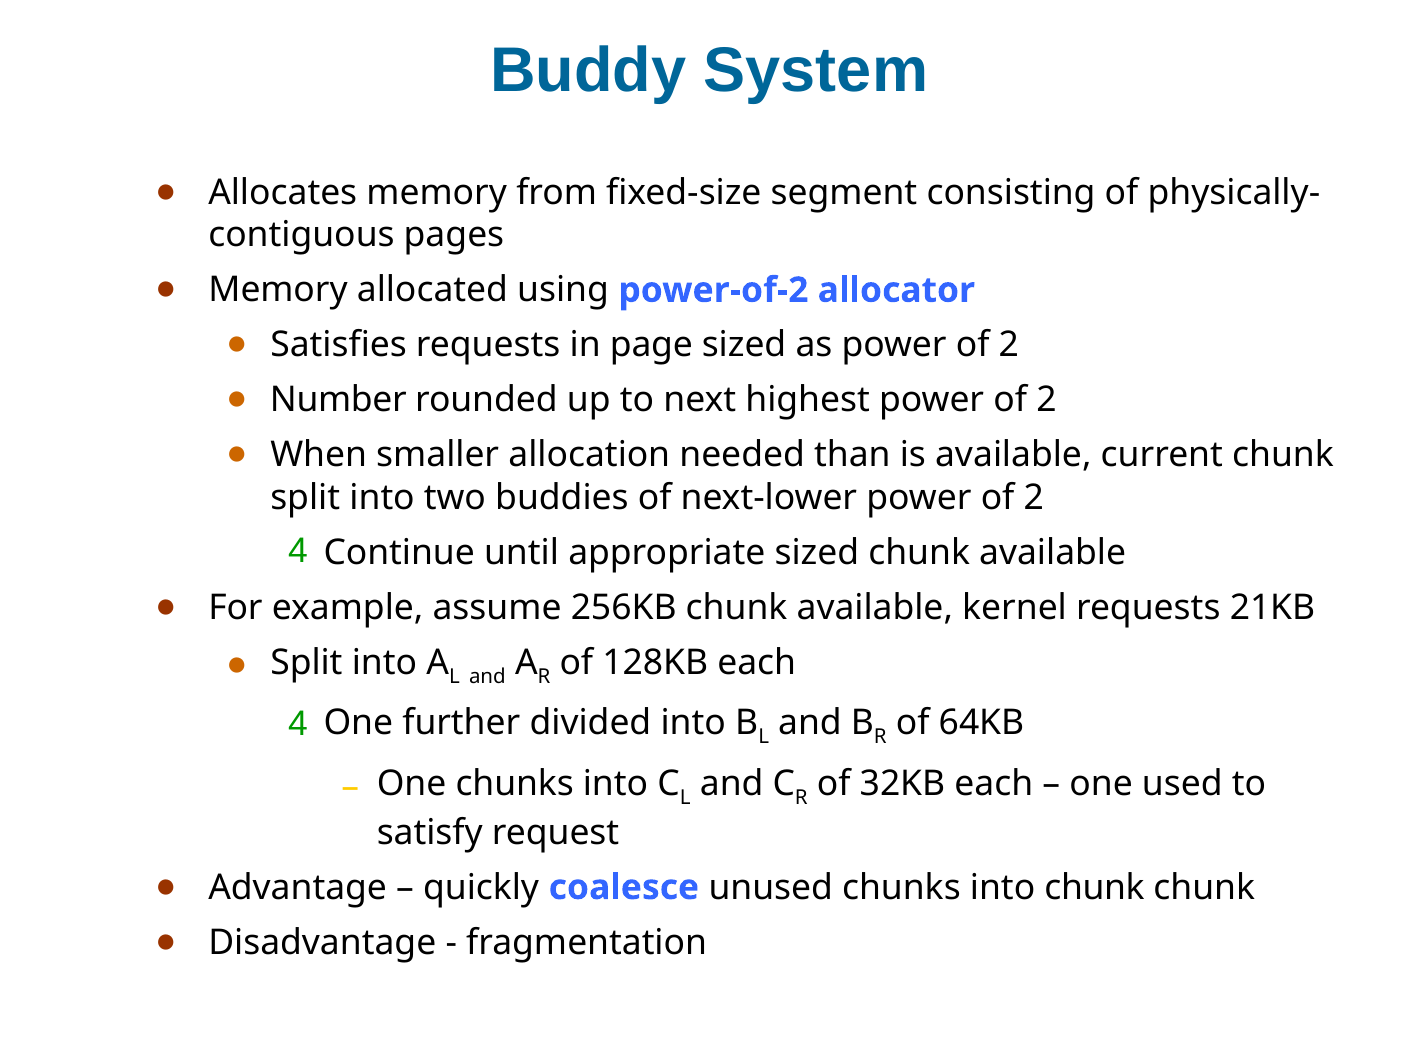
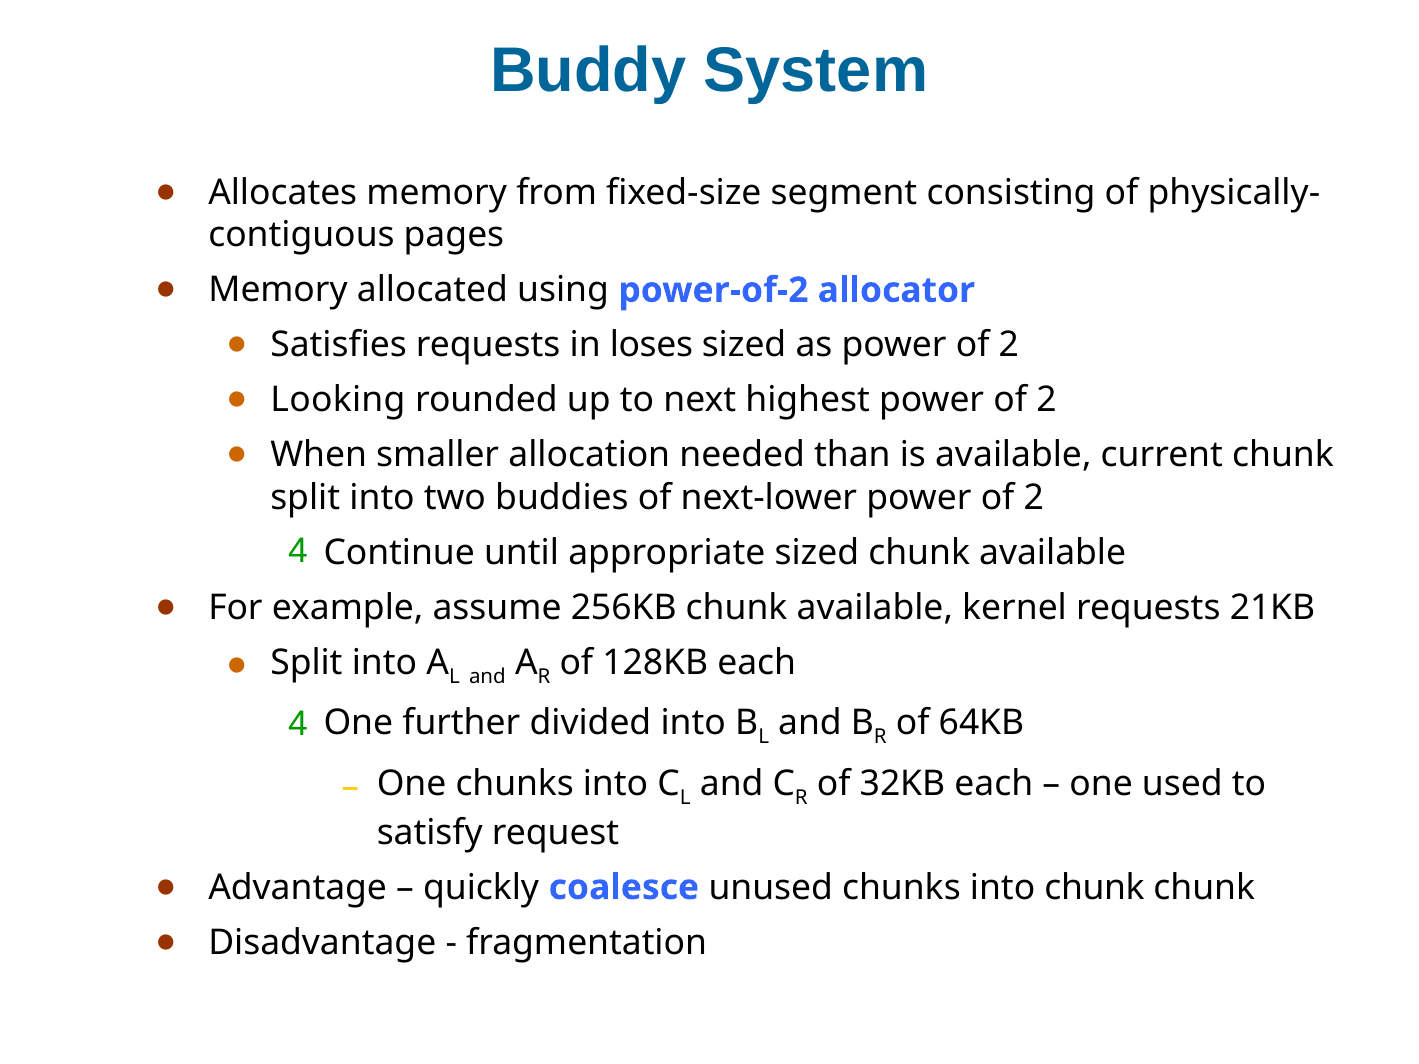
page: page -> loses (651, 345)
Number: Number -> Looking (338, 400)
